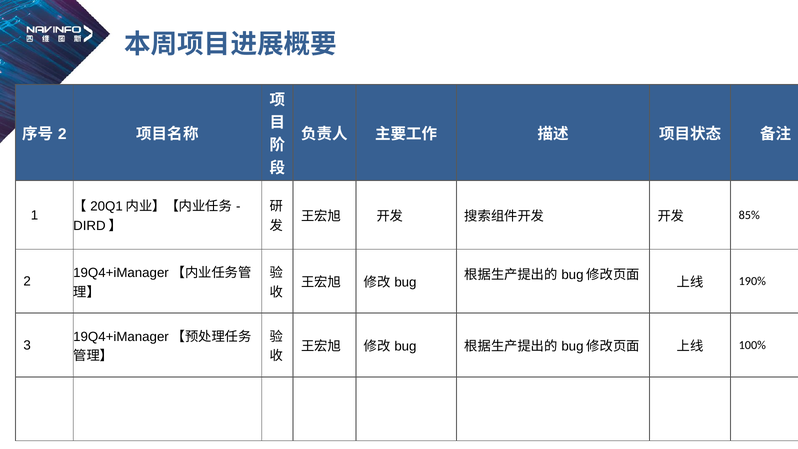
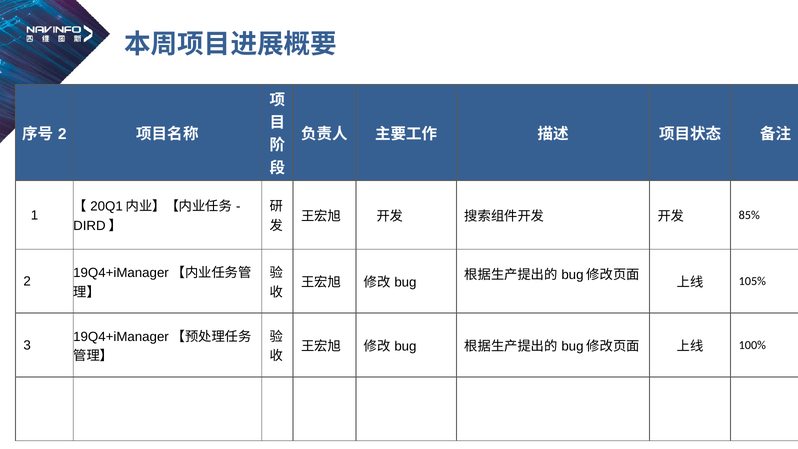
190%: 190% -> 105% (752, 281)
